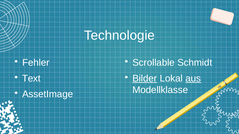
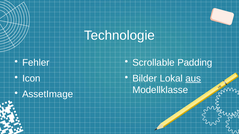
Schmidt: Schmidt -> Padding (195, 63)
Text: Text -> Icon (31, 79)
Bilder underline: present -> none (145, 79)
